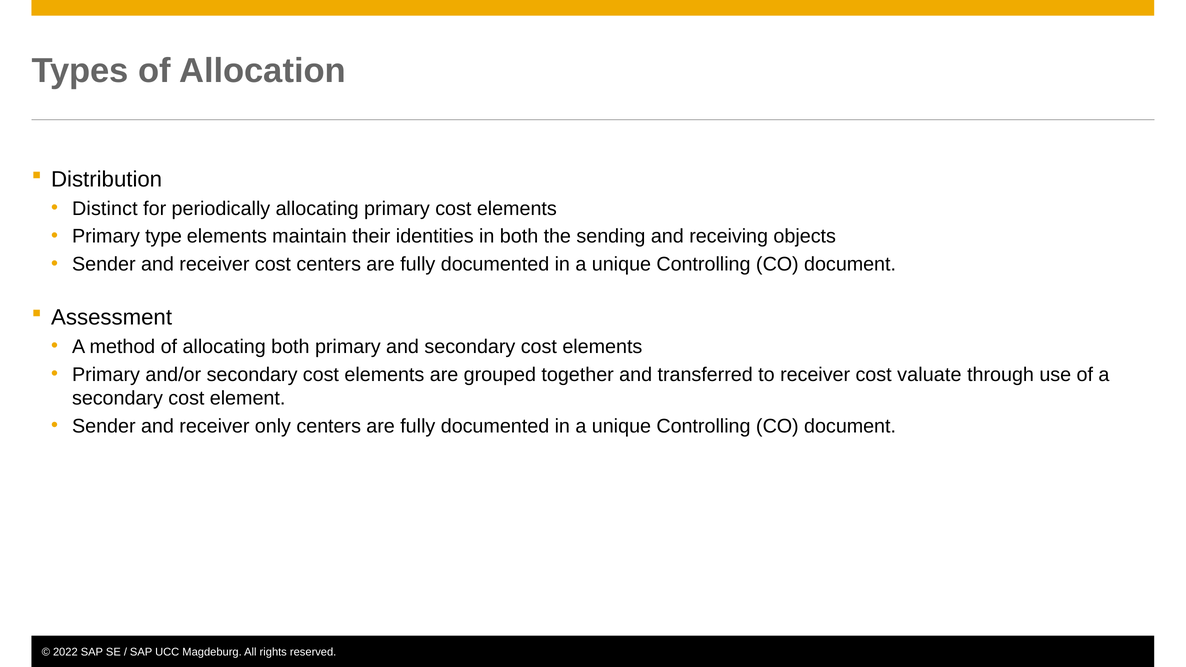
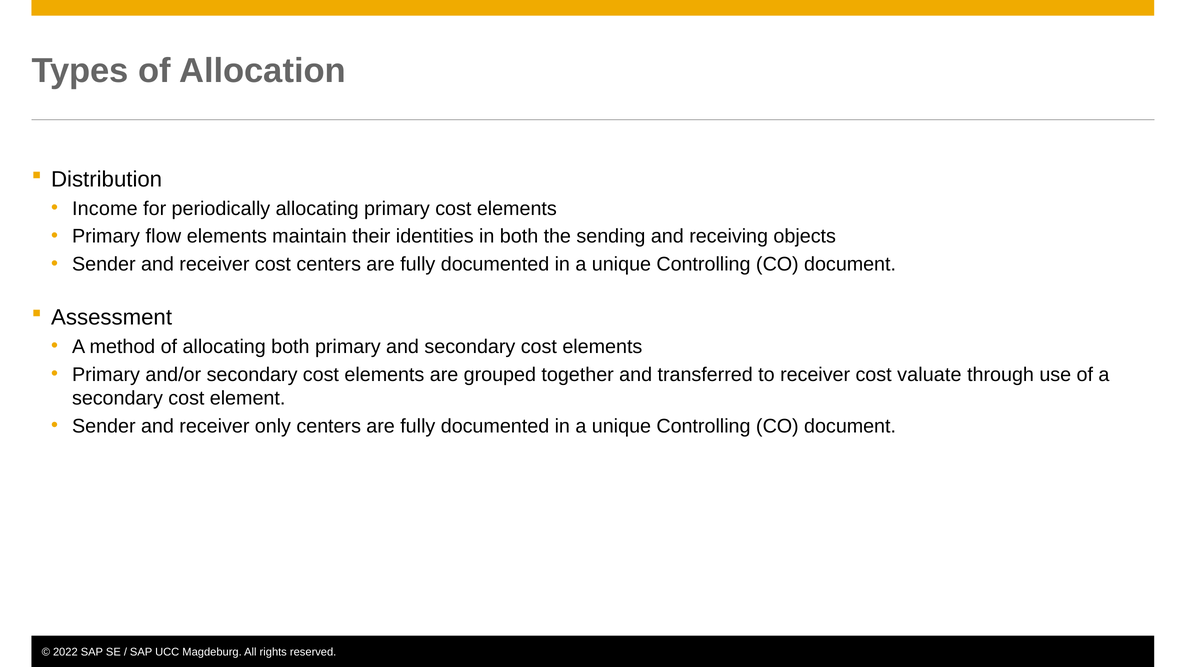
Distinct: Distinct -> Income (105, 209)
type: type -> flow (163, 236)
